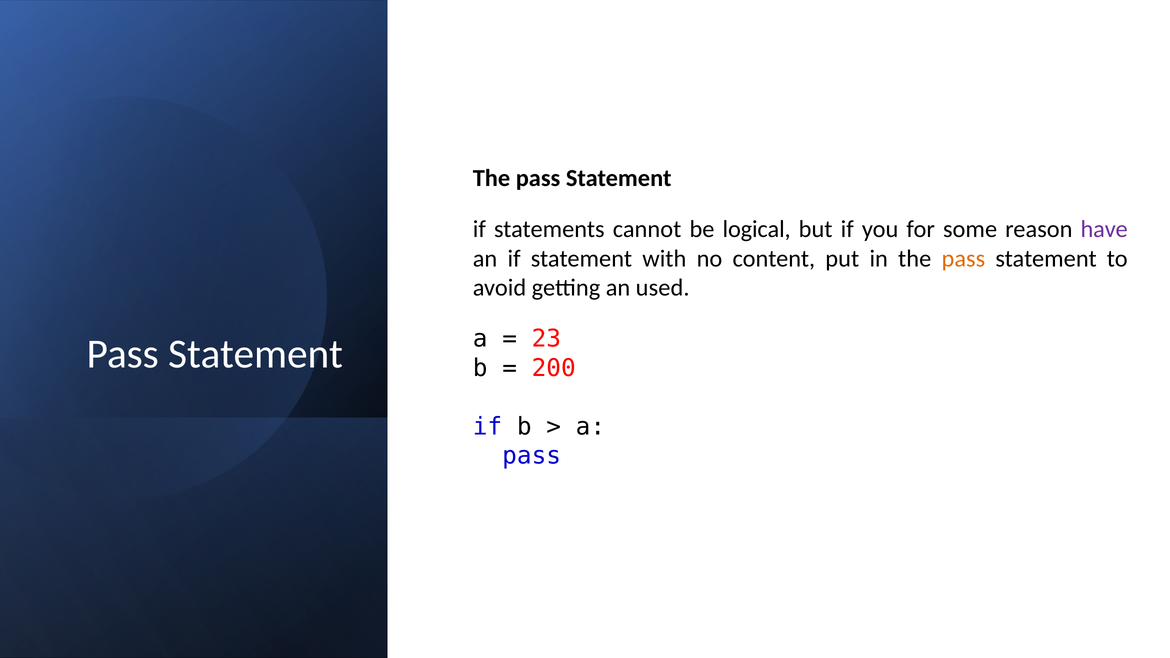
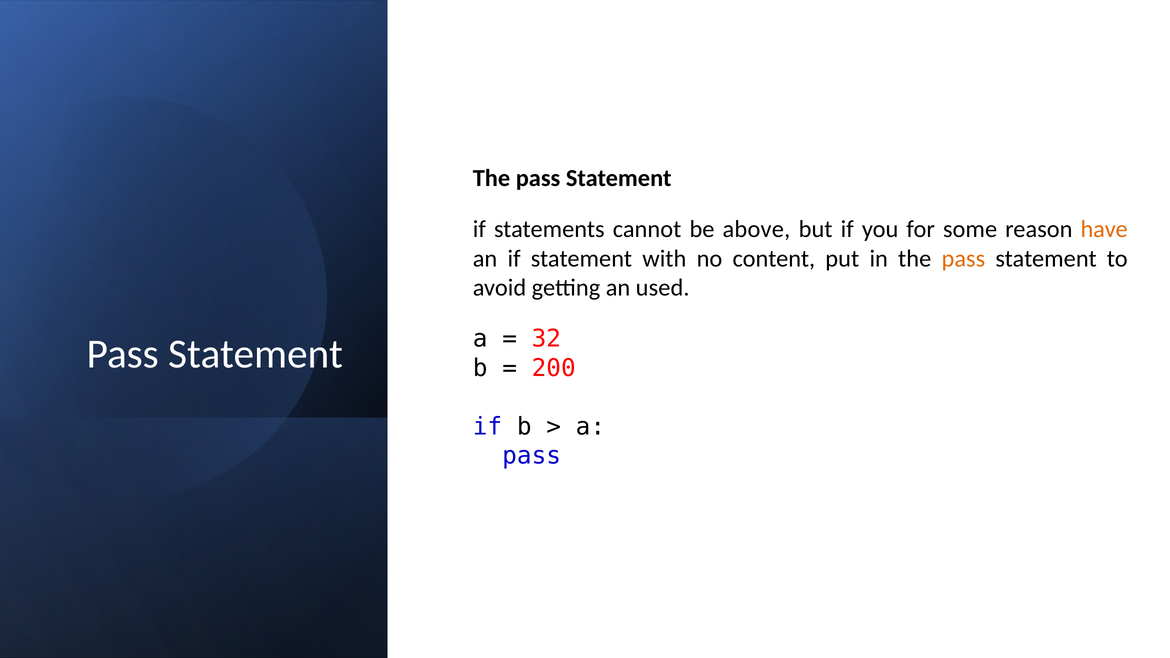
logical: logical -> above (756, 229)
have colour: purple -> orange (1104, 229)
23: 23 -> 32 (546, 339)
